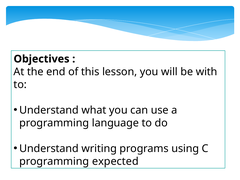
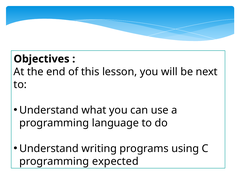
with: with -> next (207, 72)
